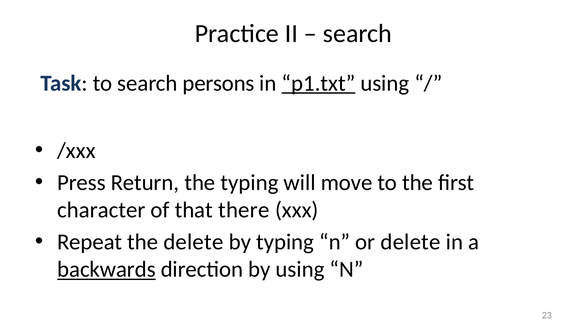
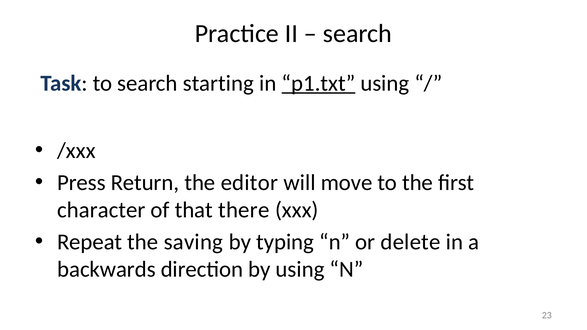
persons: persons -> starting (218, 83)
the typing: typing -> editor (249, 183)
the delete: delete -> saving (193, 242)
backwards underline: present -> none (106, 270)
